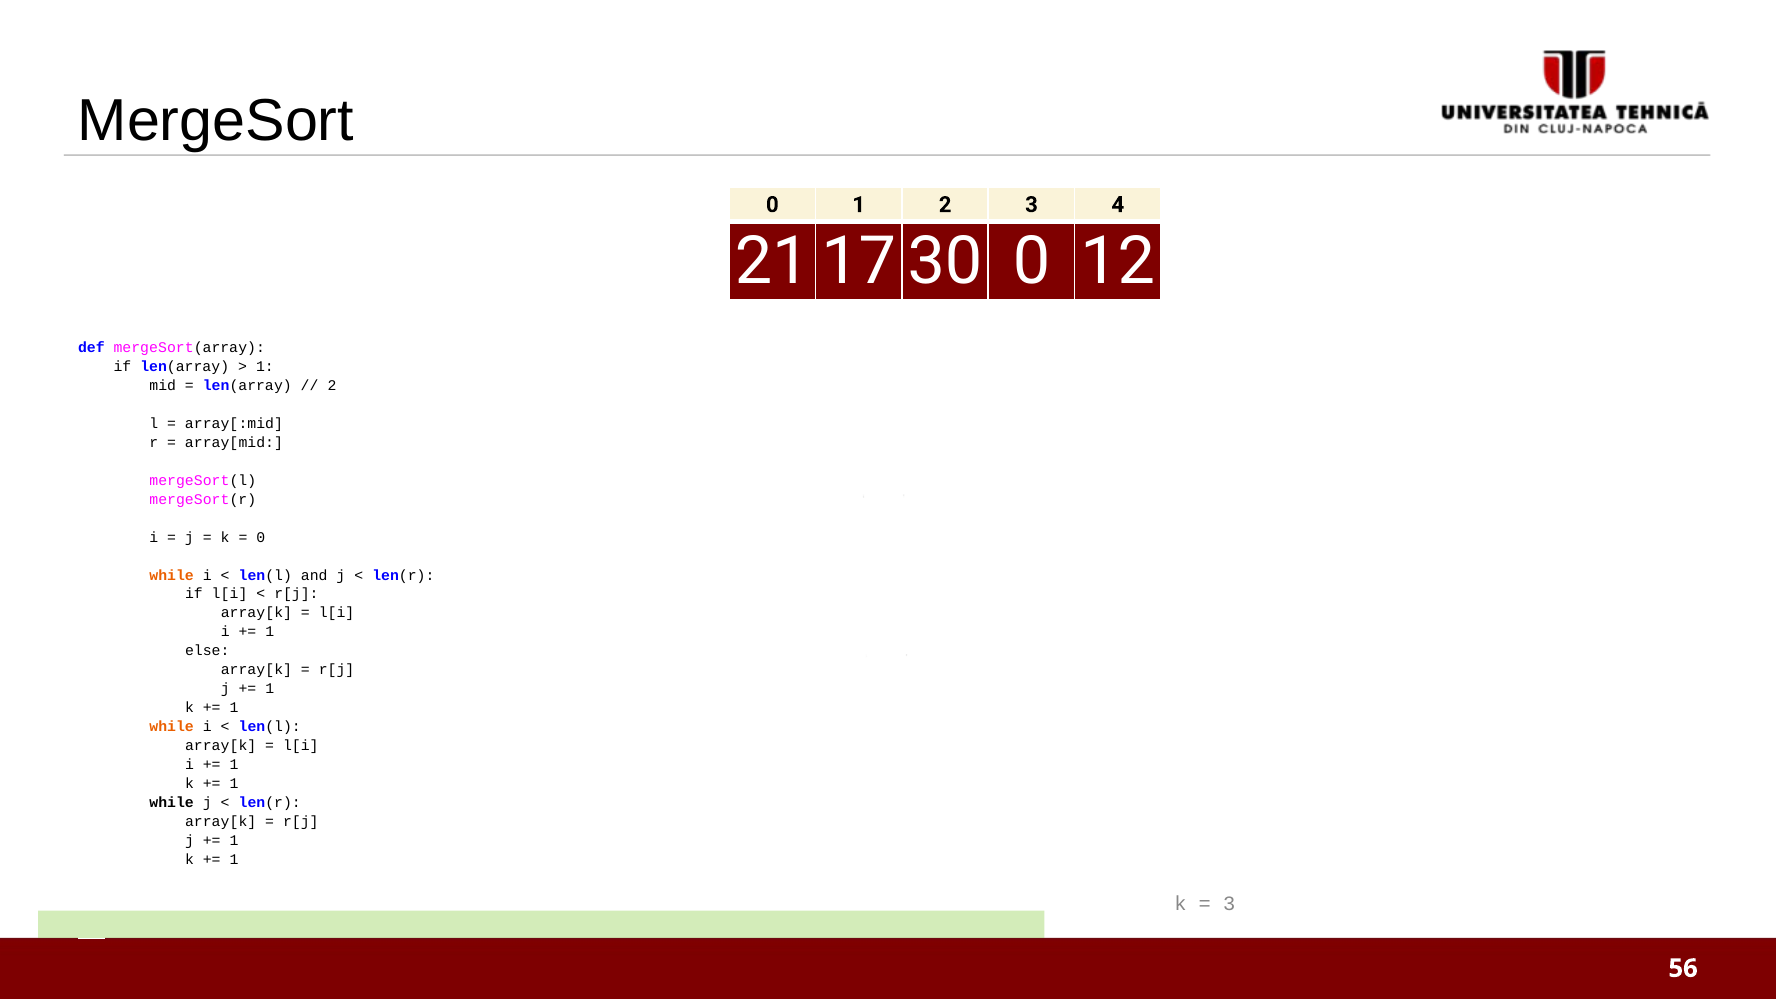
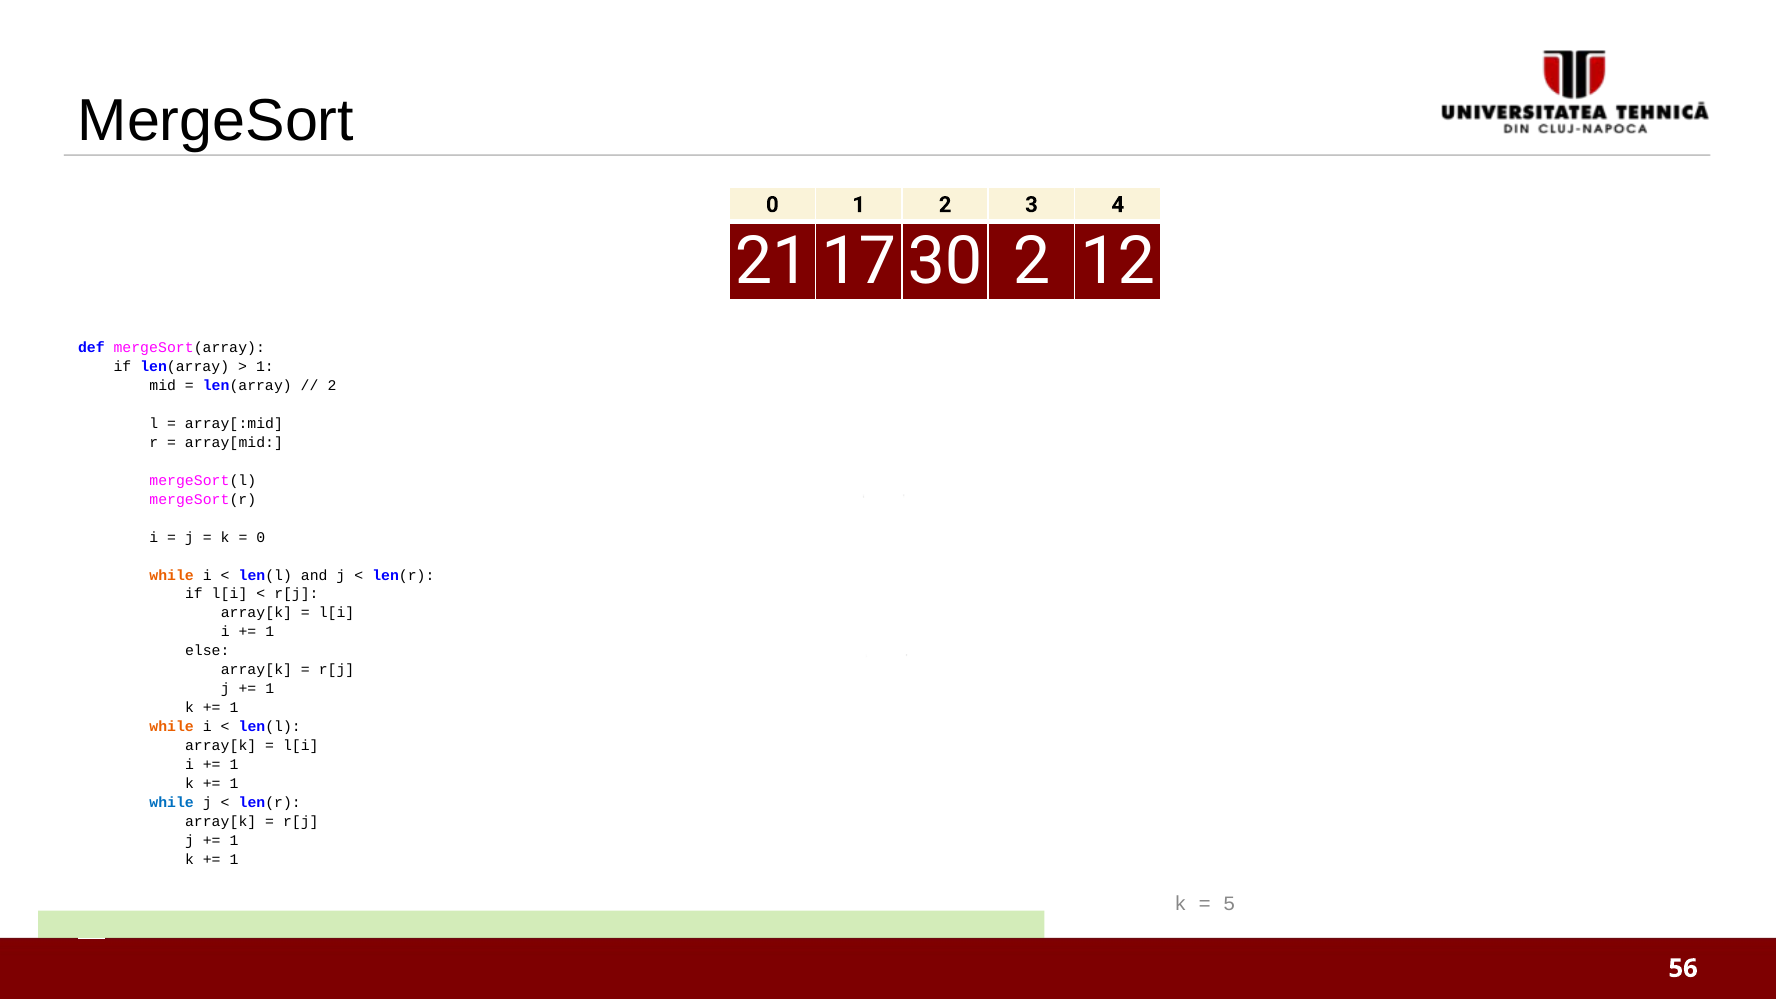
0: 0 -> 2 (1031, 261)
while colour: black -> blue (172, 802)
3: 3 -> 5 (1229, 904)
